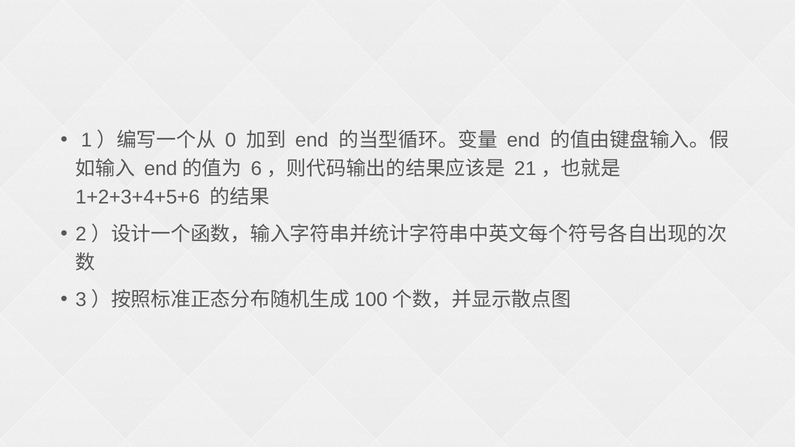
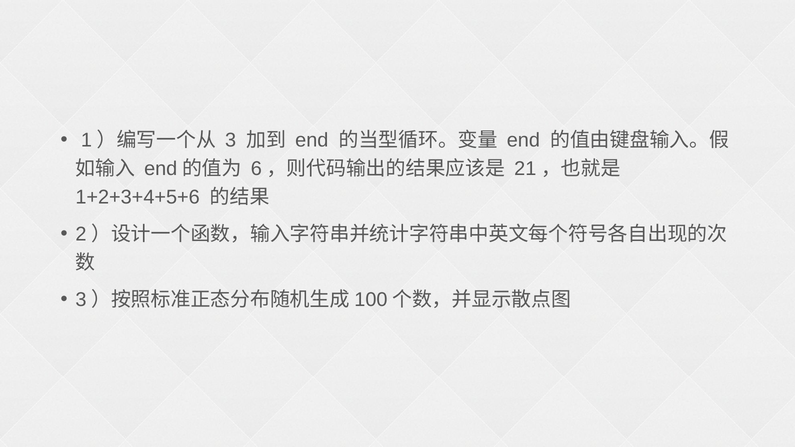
0: 0 -> 3 (231, 140)
